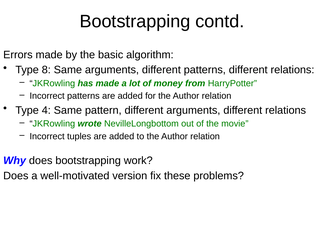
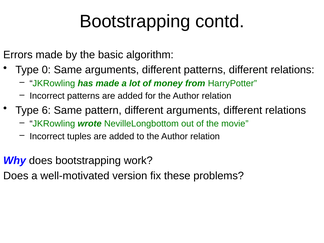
8: 8 -> 0 (46, 70)
4: 4 -> 6 (46, 110)
